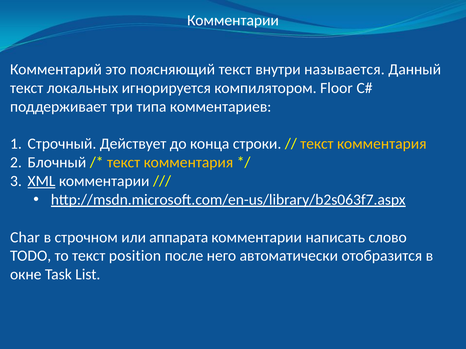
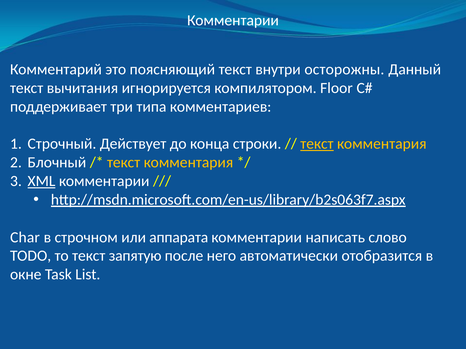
называется: называется -> осторожны (344, 69)
локальных: локальных -> вычитания (82, 88)
текст underline: none -> present (317, 144)
position: position -> запятую (135, 256)
